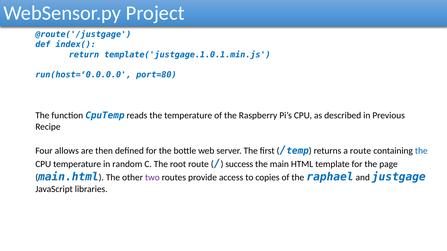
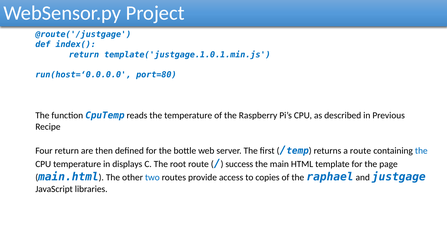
Four allows: allows -> return (67, 151)
random: random -> displays (127, 164)
two colour: purple -> blue (152, 178)
